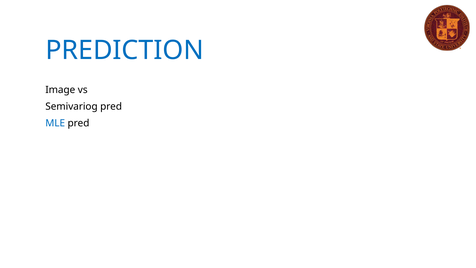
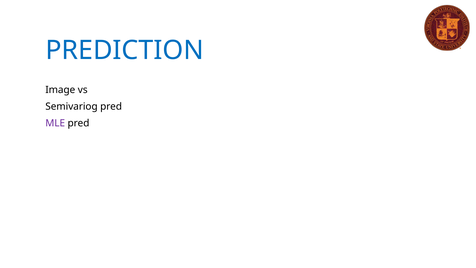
MLE colour: blue -> purple (55, 123)
